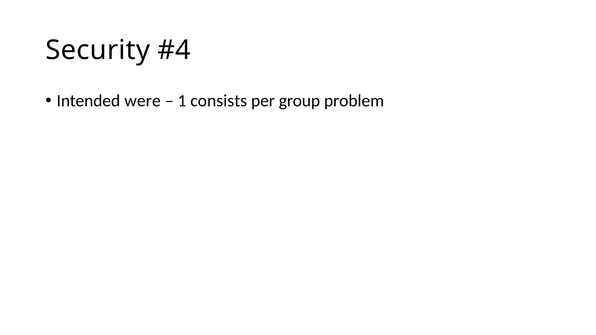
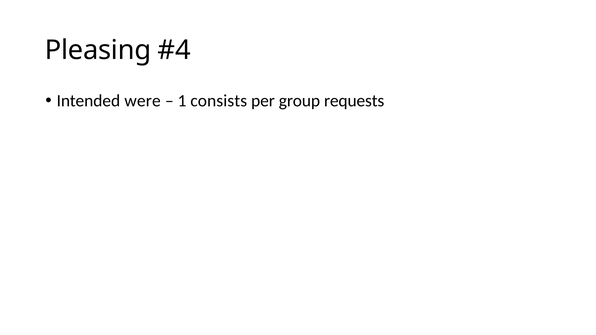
Security: Security -> Pleasing (98, 50)
problem: problem -> requests (354, 101)
